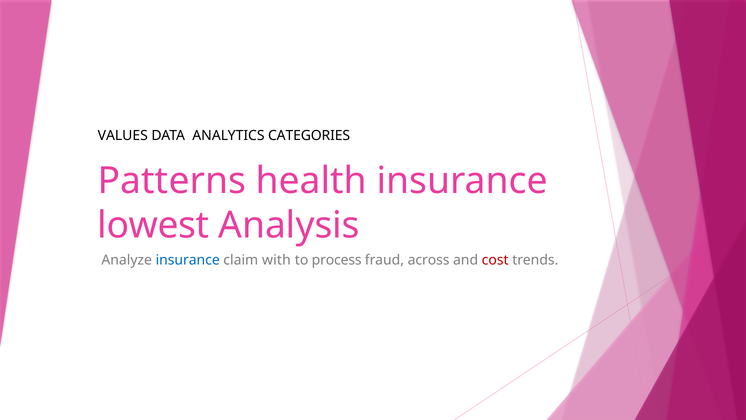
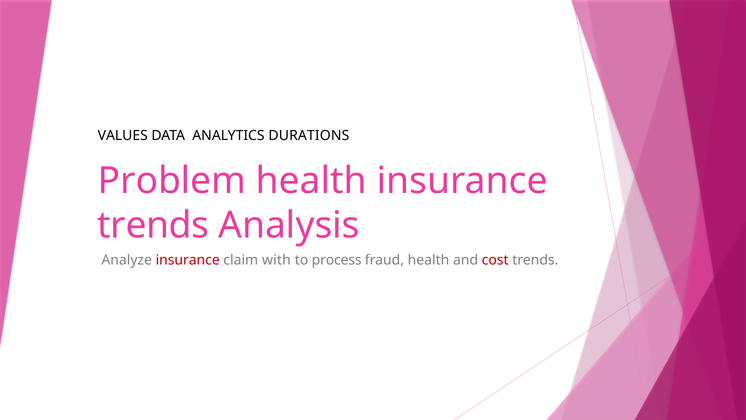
CATEGORIES: CATEGORIES -> DURATIONS (309, 136)
Patterns: Patterns -> Problem (172, 181)
lowest: lowest -> trends (153, 225)
insurance colour: blue -> red (188, 260)
fraud across: across -> health (429, 260)
